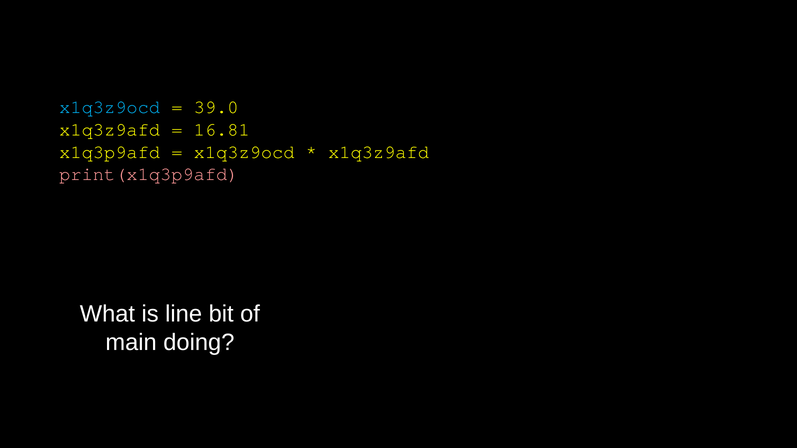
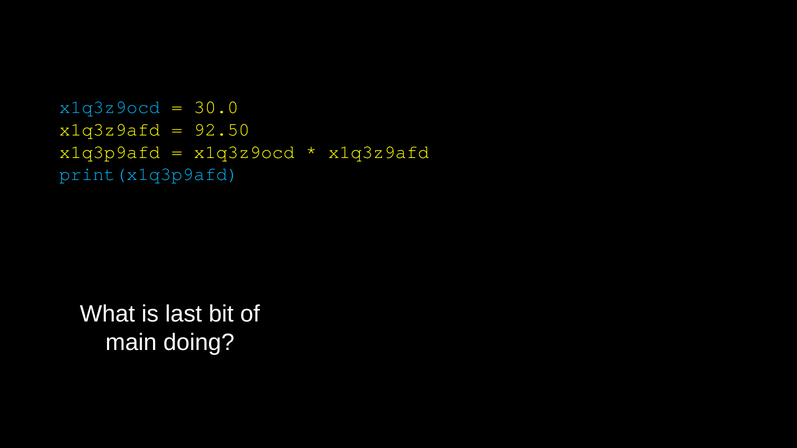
39.0: 39.0 -> 30.0 (216, 107)
16.81: 16.81 -> 92.50 (222, 130)
print(x1q3p9afd colour: pink -> light blue (149, 174)
line: line -> last (184, 314)
